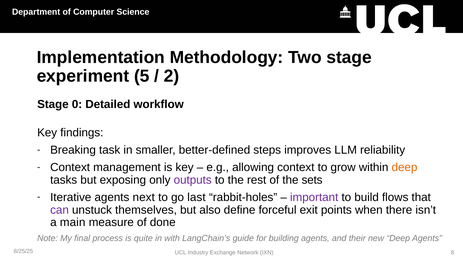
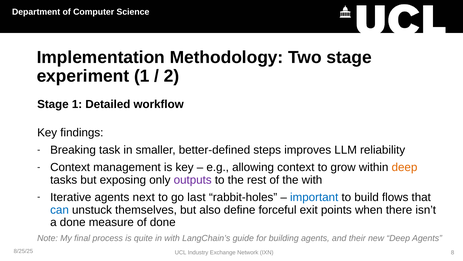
experiment 5: 5 -> 1 (142, 76)
Stage 0: 0 -> 1 (77, 104)
the sets: sets -> with (312, 180)
important colour: purple -> blue (314, 197)
can colour: purple -> blue (60, 209)
a main: main -> done (73, 222)
